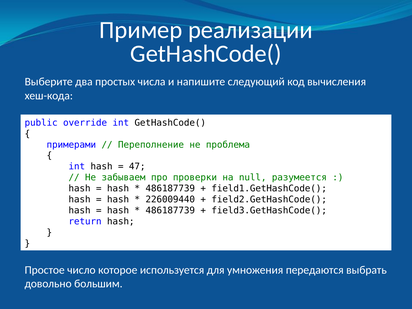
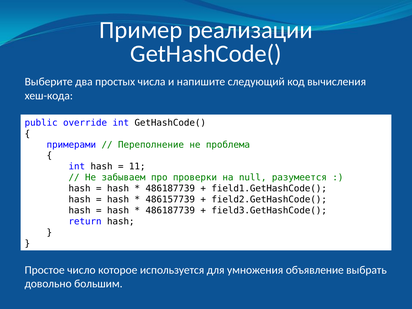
47: 47 -> 11 (137, 167)
226009440: 226009440 -> 486157739 (170, 200)
передаются: передаются -> объявление (315, 270)
